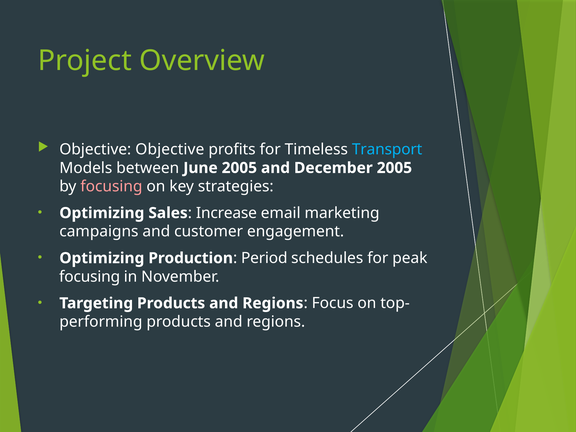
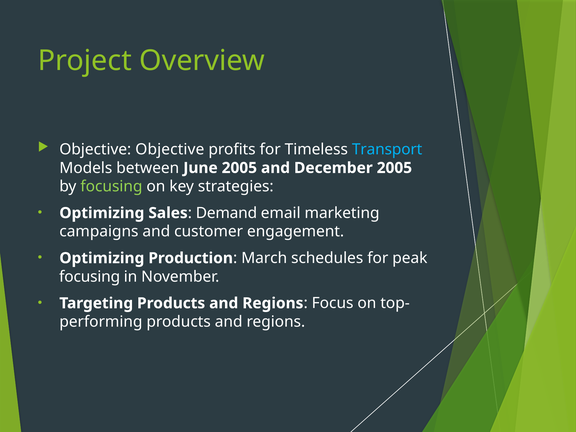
focusing colour: pink -> light green (111, 186)
Increase: Increase -> Demand (226, 213)
Period: Period -> March (264, 258)
